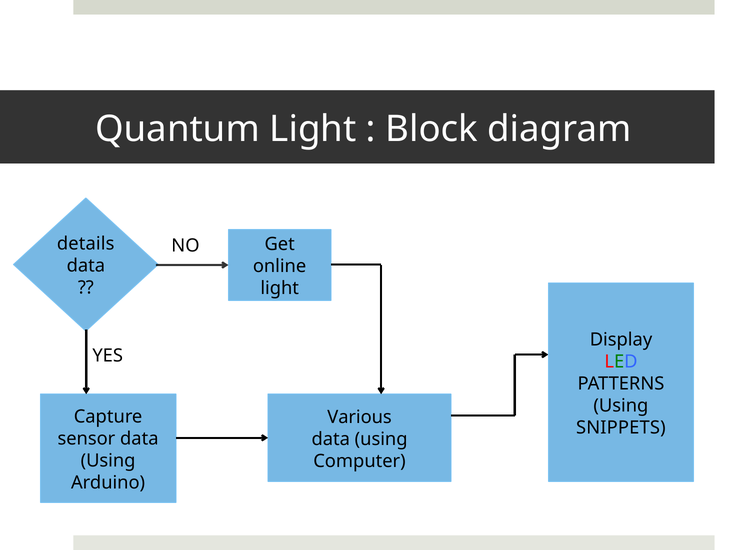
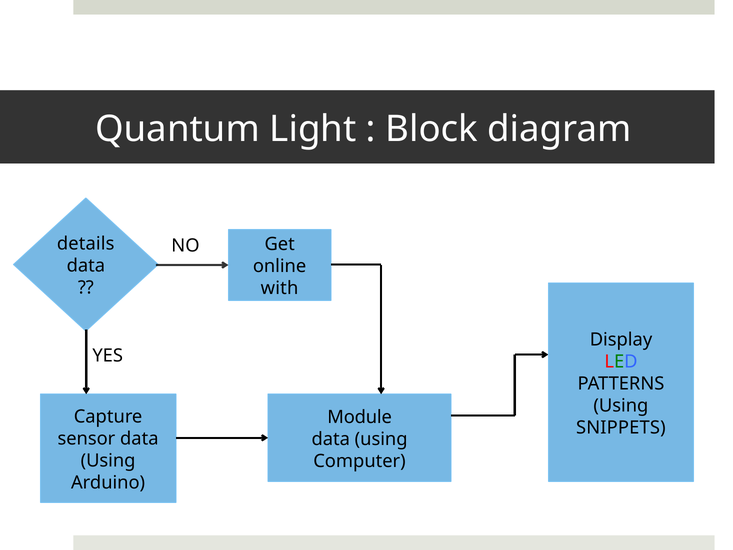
light: light -> with (280, 288)
Various: Various -> Module (360, 417)
